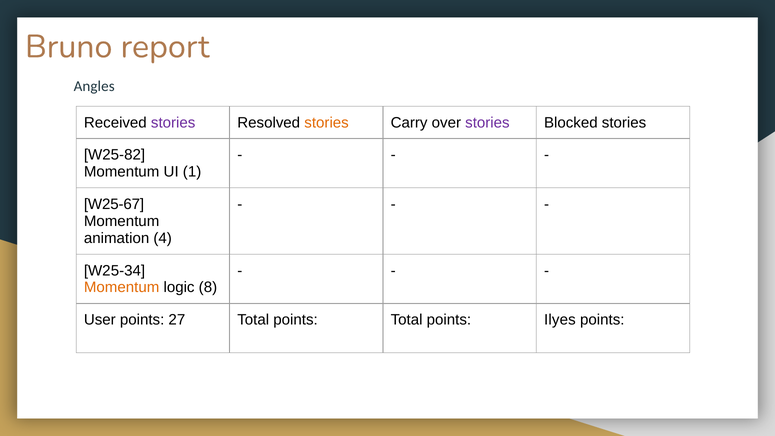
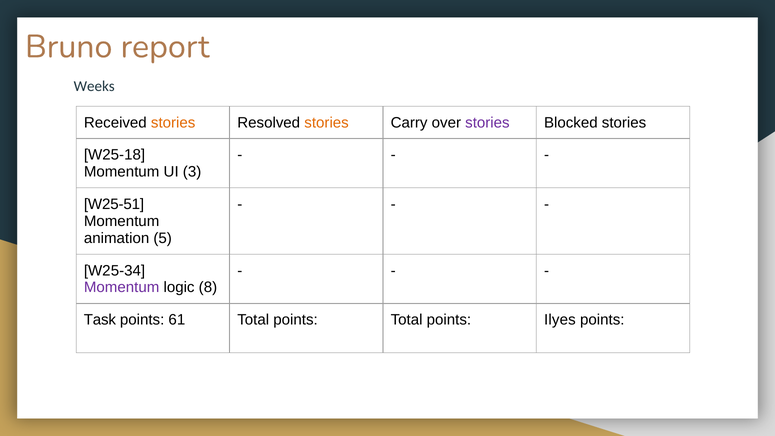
Angles: Angles -> Weeks (94, 86)
stories colour: purple -> orange (173, 123)
W25-82: W25-82 -> W25-18 (114, 155)
1: 1 -> 3 (192, 172)
W25-67: W25-67 -> W25-51 (114, 204)
4: 4 -> 5 (163, 238)
Momentum colour: orange -> purple (122, 287)
User: User -> Task (100, 320)
27: 27 -> 61 (177, 320)
